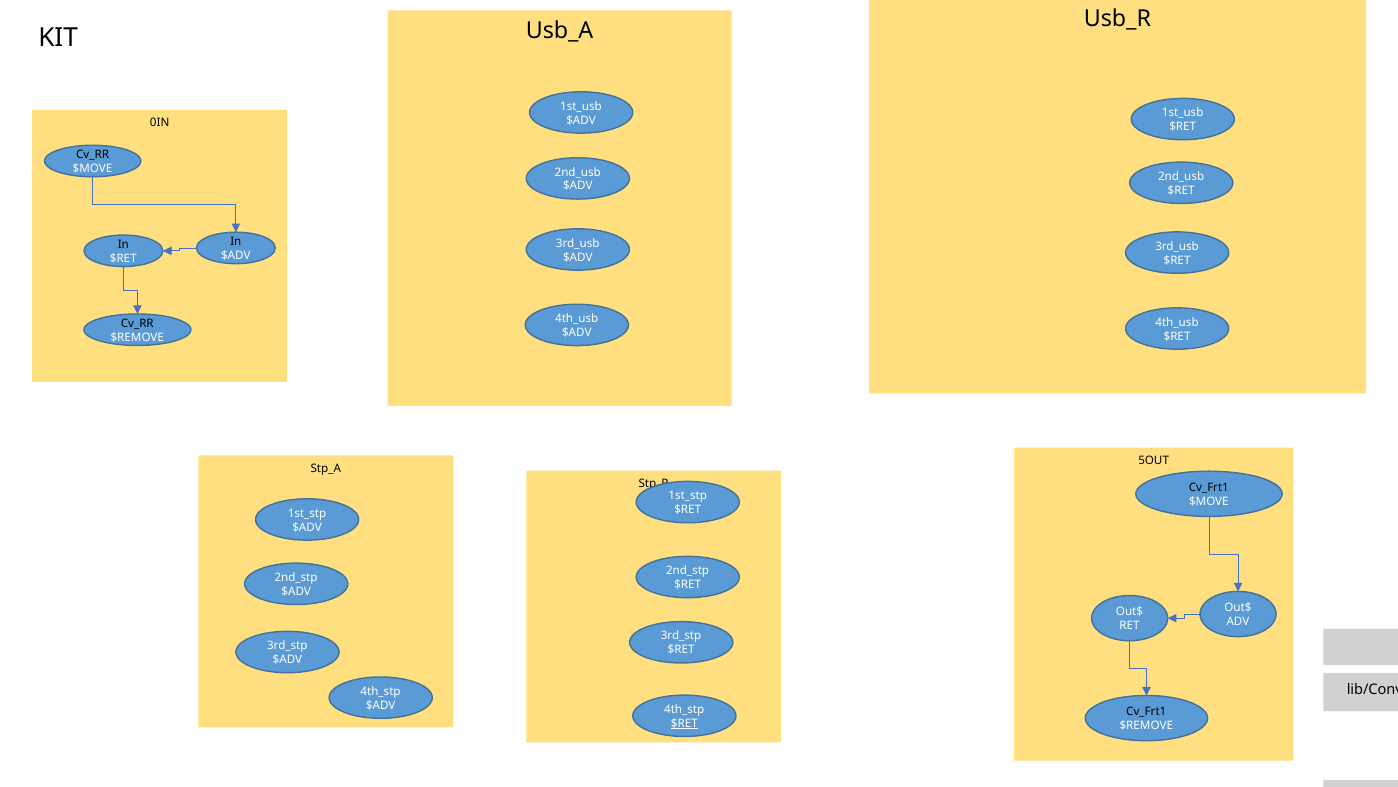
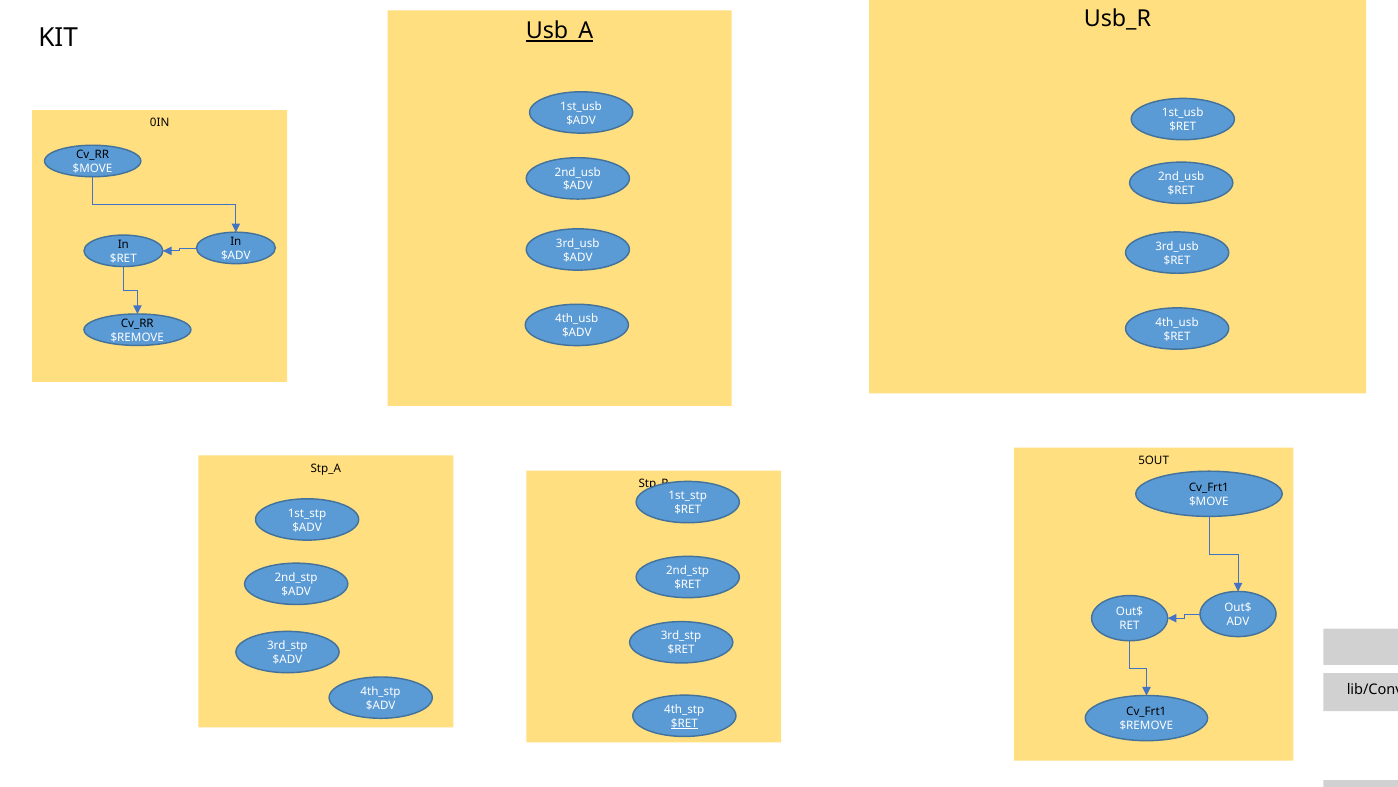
Usb_A underline: none -> present (560, 31)
